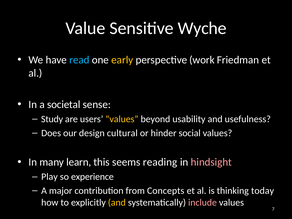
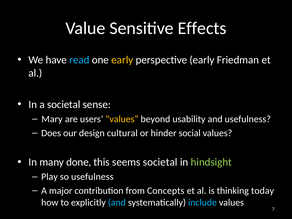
Wyche: Wyche -> Effects (202, 28)
perspective work: work -> early (202, 60)
Study: Study -> Mary (52, 119)
learn: learn -> done (79, 162)
seems reading: reading -> societal (160, 162)
hindsight colour: pink -> light green (211, 162)
so experience: experience -> usefulness (92, 177)
and colour: yellow -> light blue (117, 202)
include colour: pink -> light blue (202, 202)
